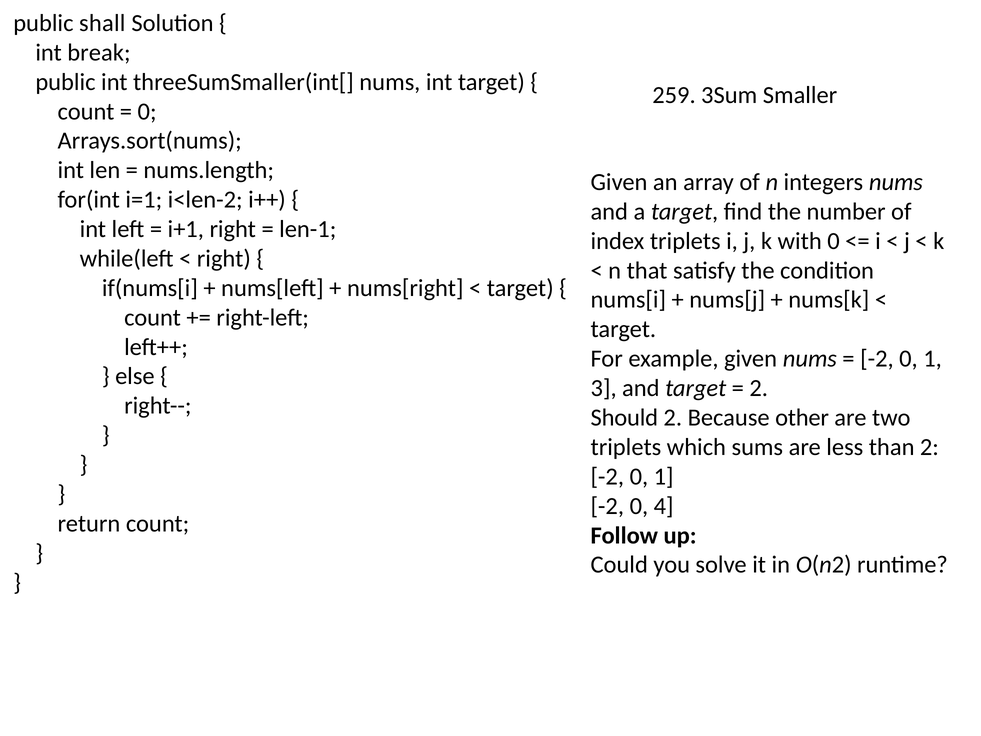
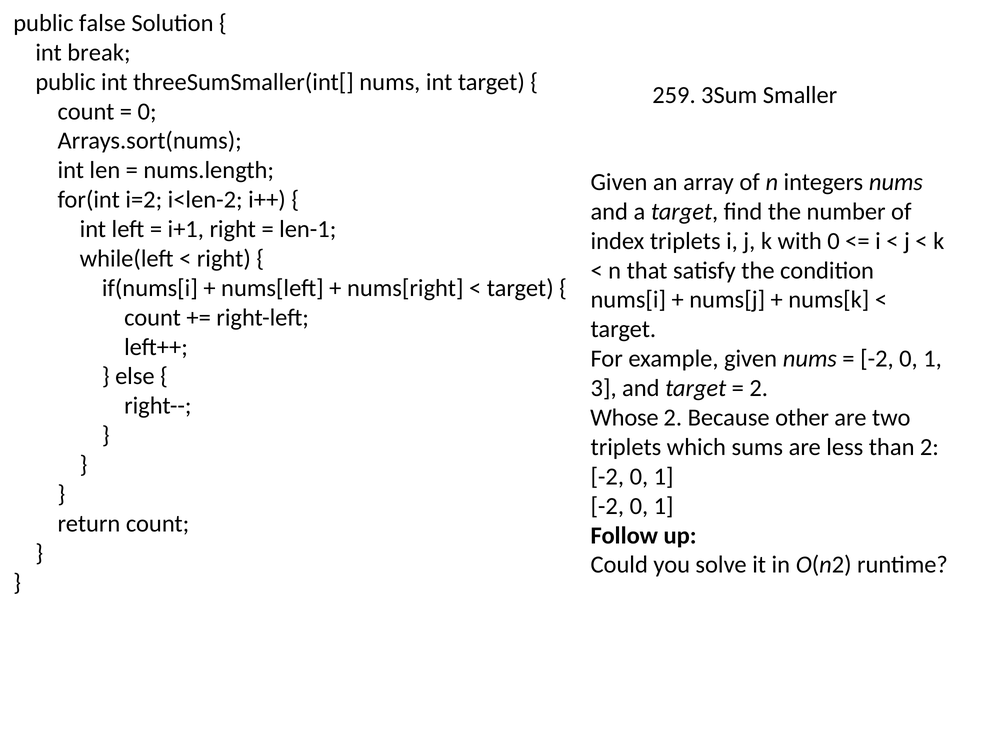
shall: shall -> false (102, 23)
i=1: i=1 -> i=2 (144, 200)
Should: Should -> Whose (624, 418)
4: 4 -> 1 (664, 506)
